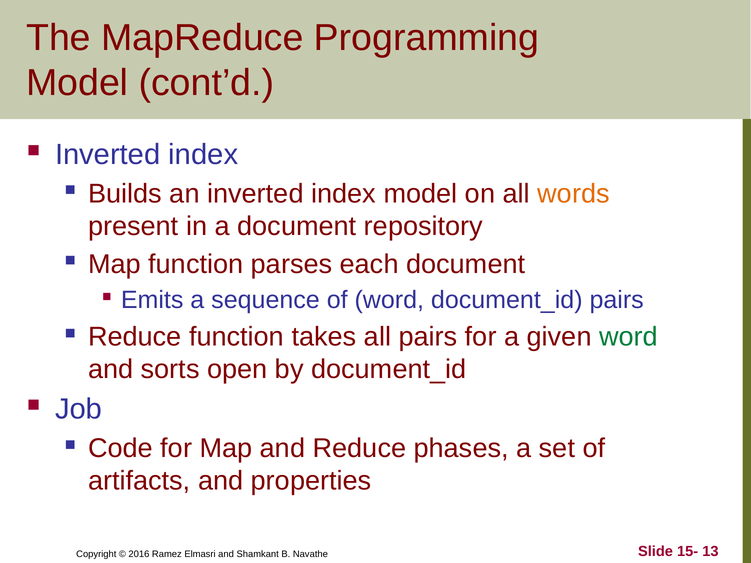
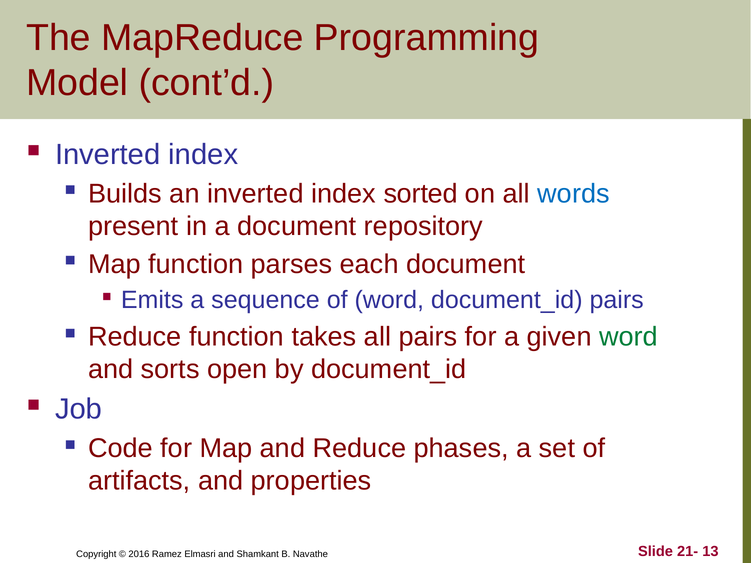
index model: model -> sorted (421, 194)
words colour: orange -> blue (574, 194)
15-: 15- -> 21- (688, 552)
